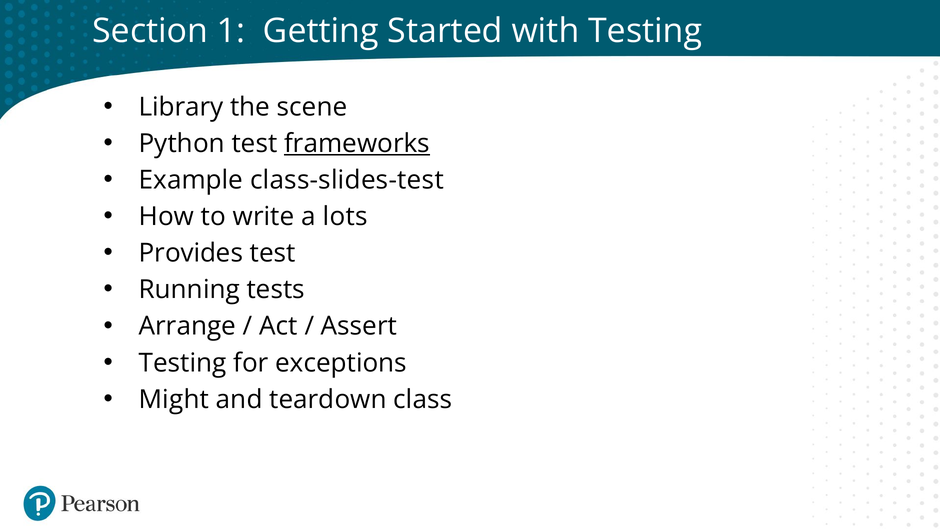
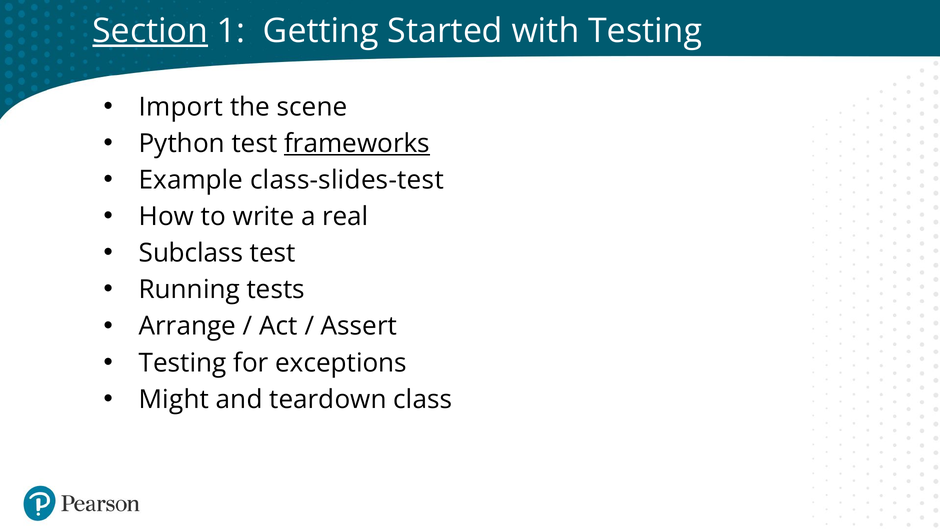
Section underline: none -> present (150, 31)
Library: Library -> Import (181, 107)
lots: lots -> real (345, 217)
Provides: Provides -> Subclass (191, 253)
